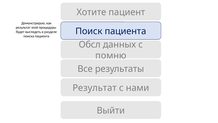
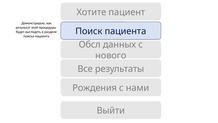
помню: помню -> нового (111, 55)
Результат: Результат -> Рождения (95, 88)
